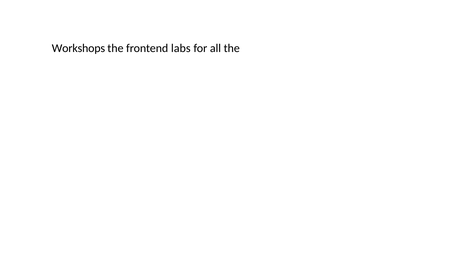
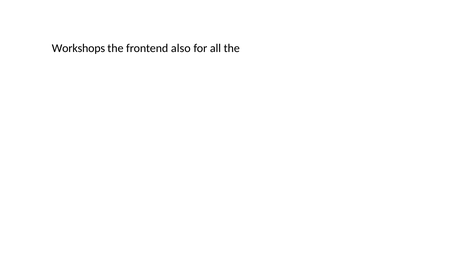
labs: labs -> also (181, 48)
